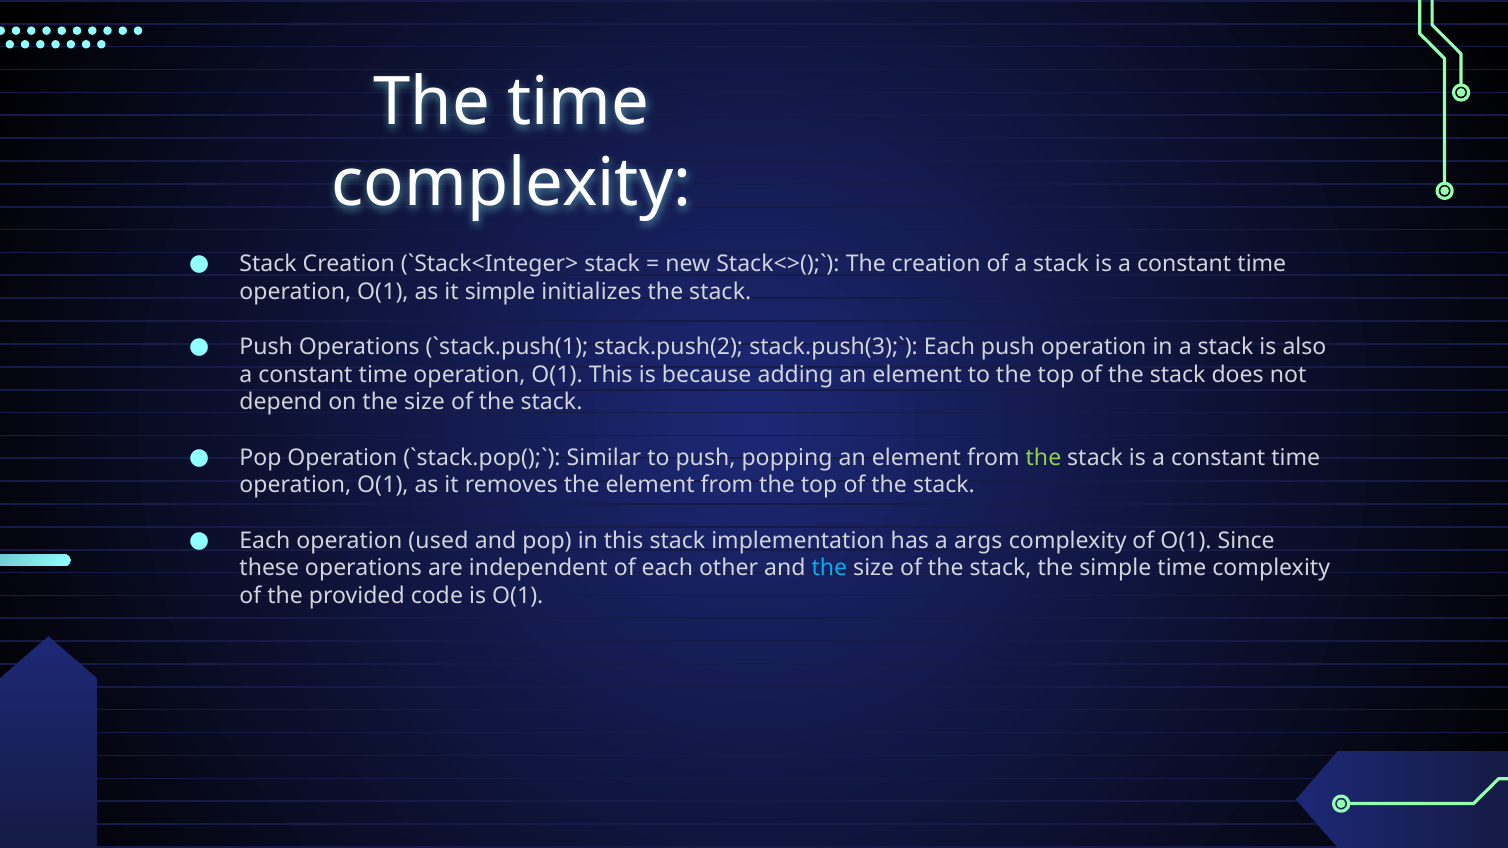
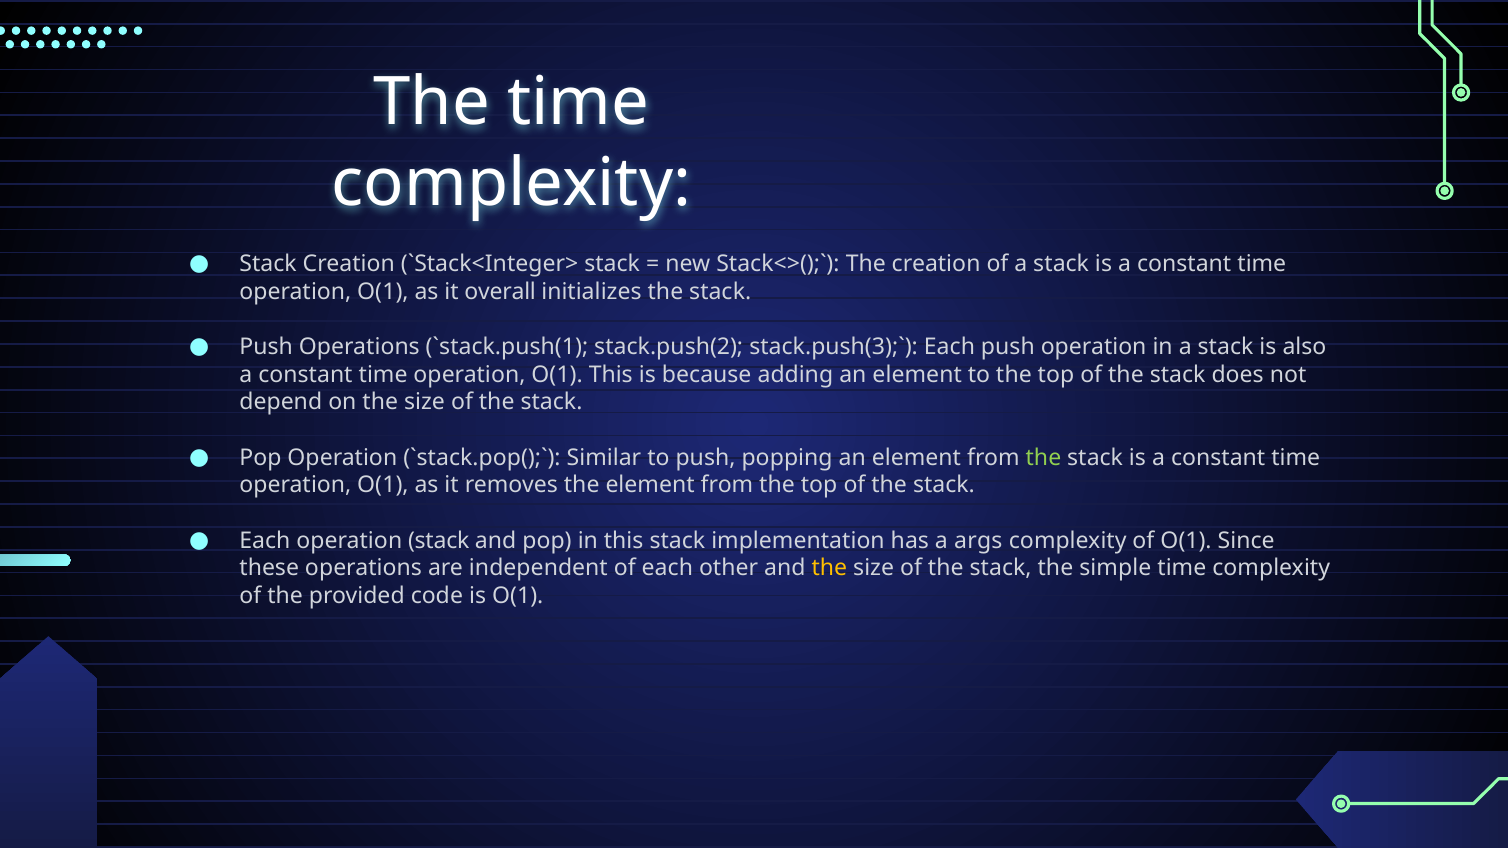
it simple: simple -> overall (500, 292)
operation used: used -> stack (439, 541)
the colour: light blue -> yellow (829, 568)
